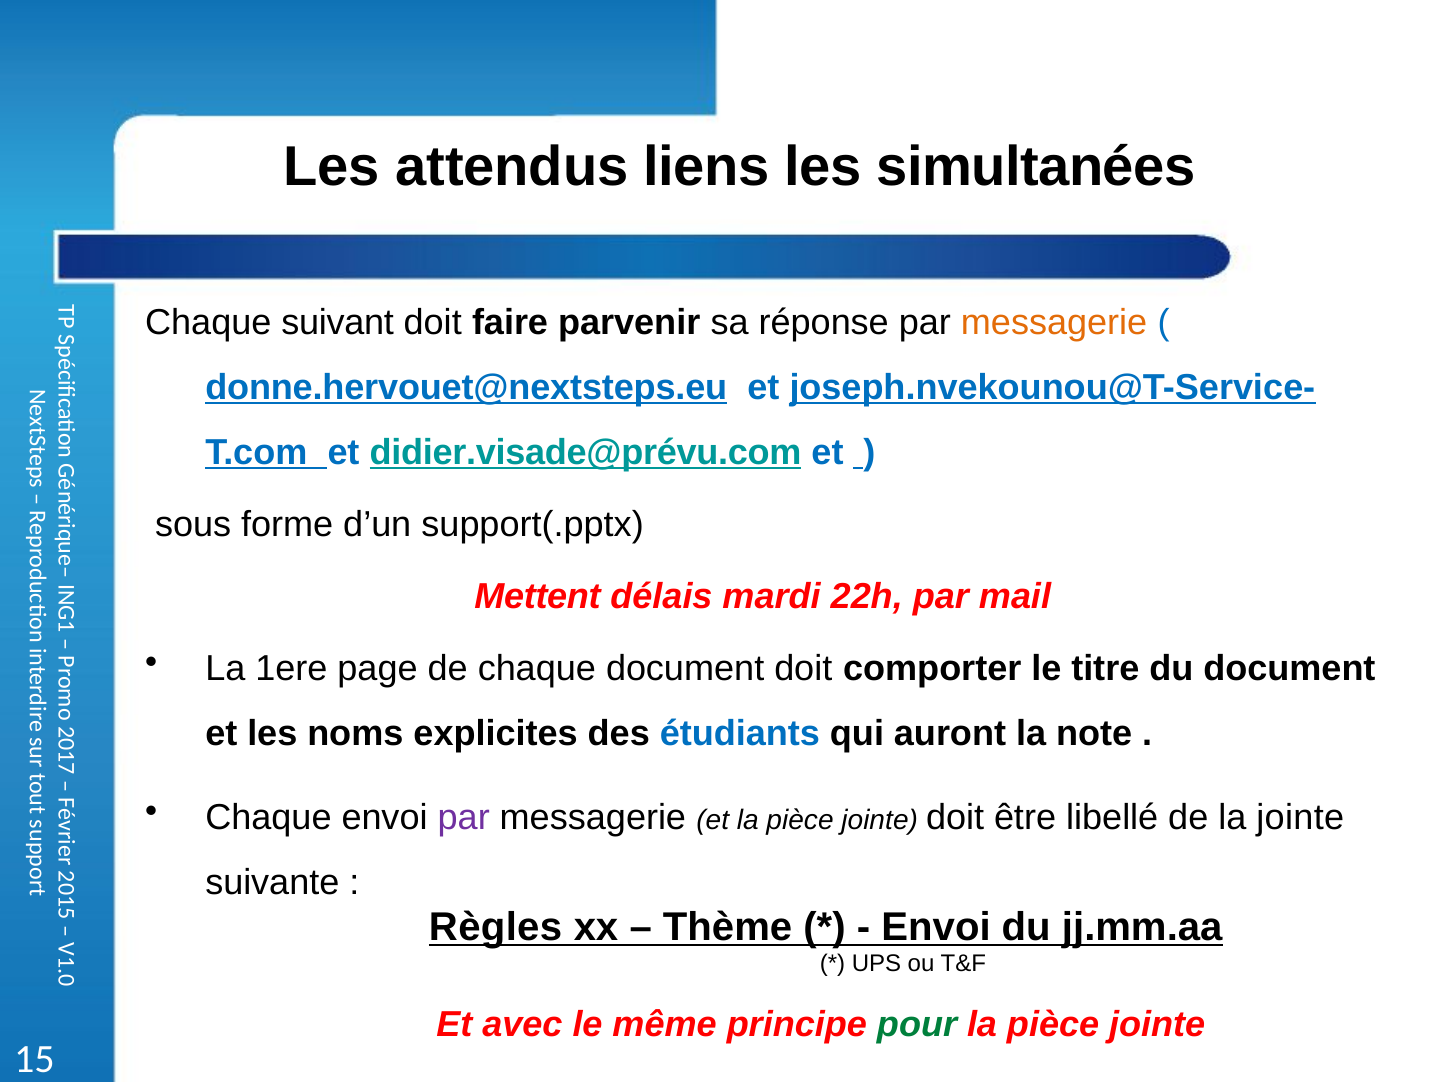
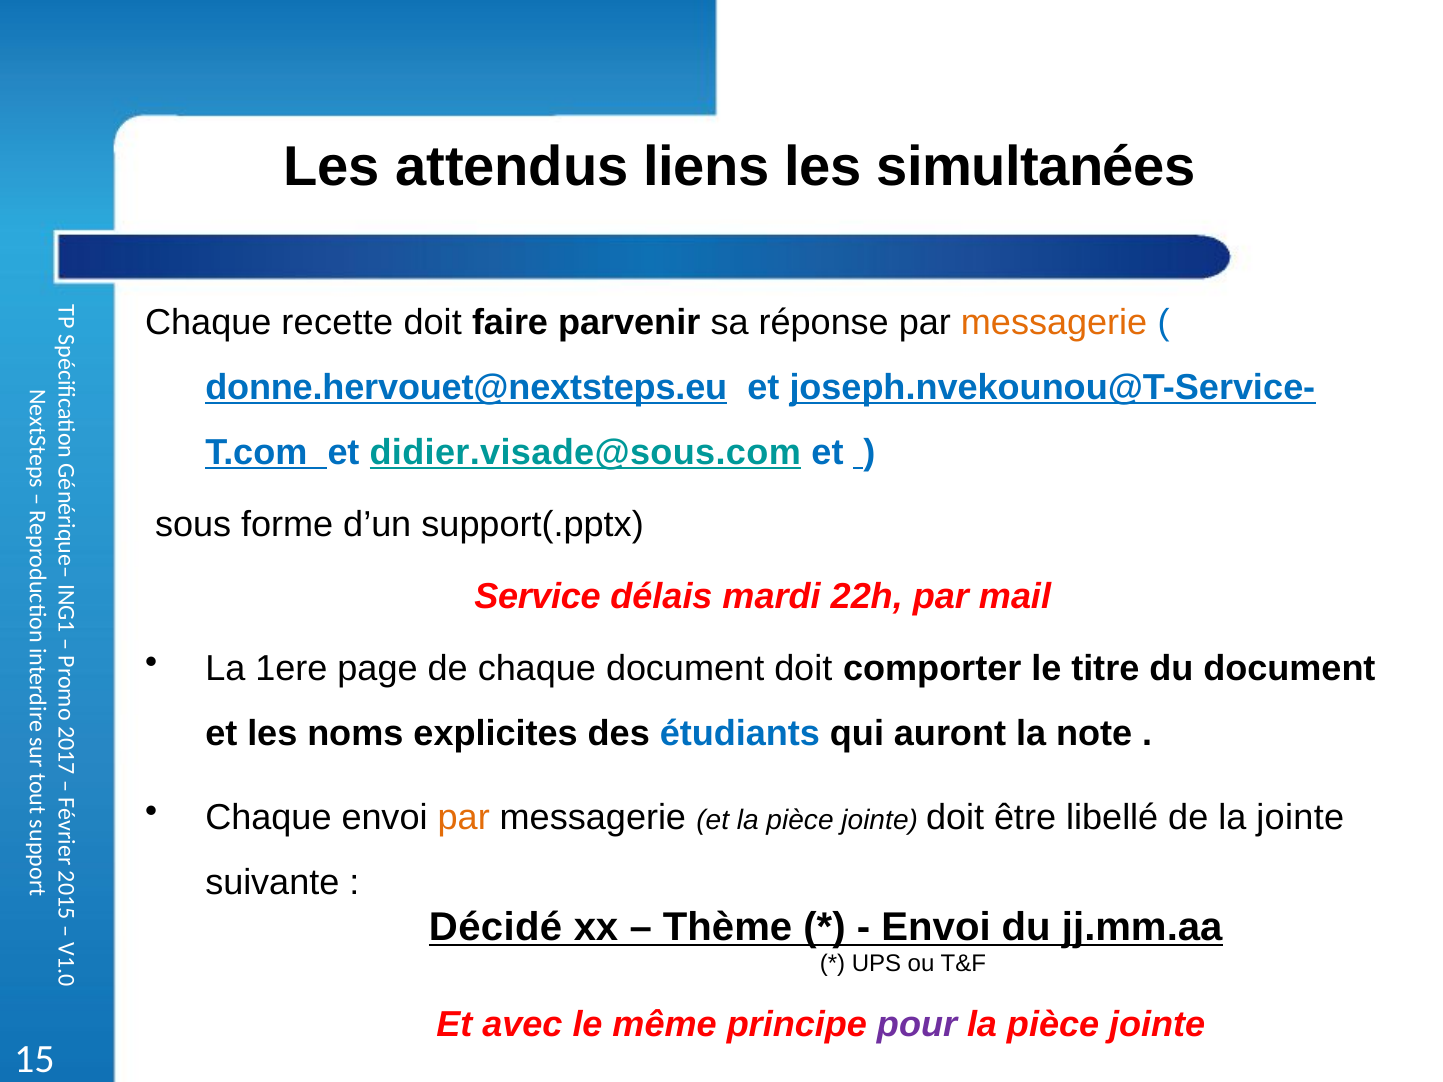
suivant: suivant -> recette (337, 323)
didier.visade@prévu.com: didier.visade@prévu.com -> didier.visade@sous.com (585, 453)
Mettent: Mettent -> Service (537, 597)
par colour: purple -> orange (464, 818)
Règles: Règles -> Décidé (496, 928)
pour colour: green -> purple (917, 1025)
